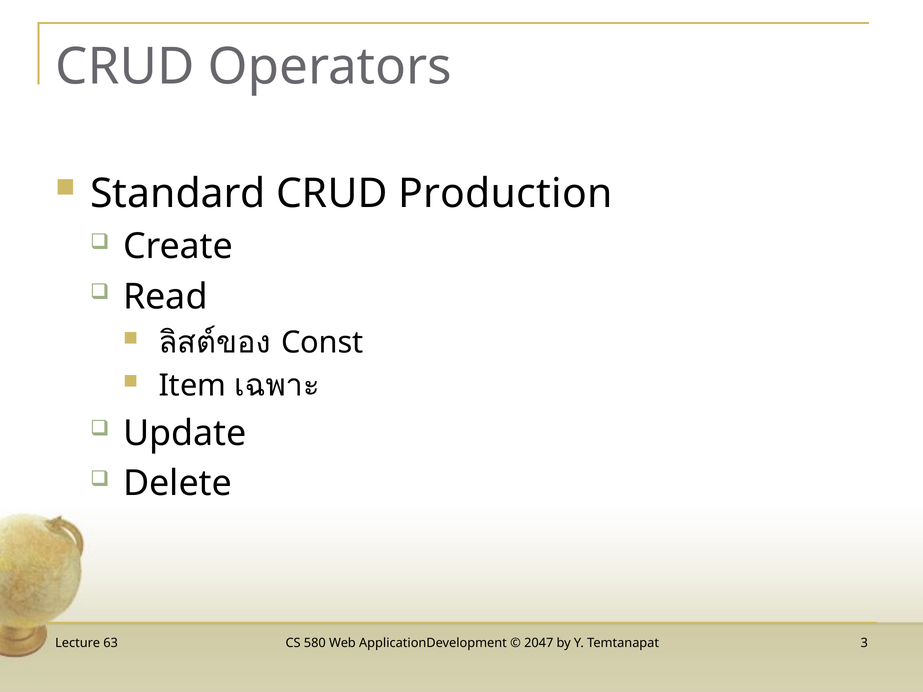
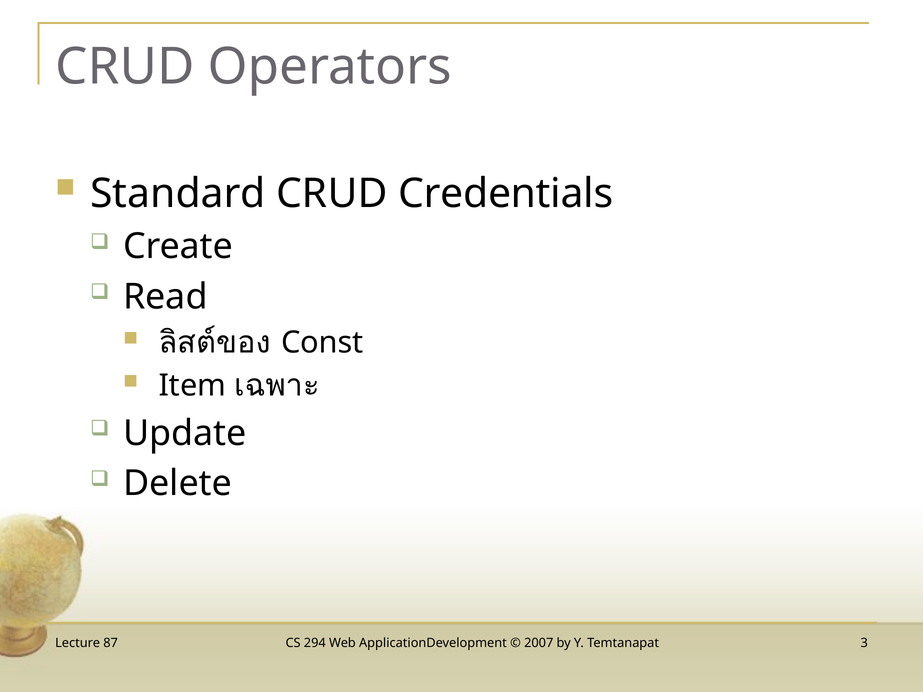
Production: Production -> Credentials (506, 194)
63: 63 -> 87 (111, 643)
580: 580 -> 294 (315, 643)
2047: 2047 -> 2007 (539, 643)
